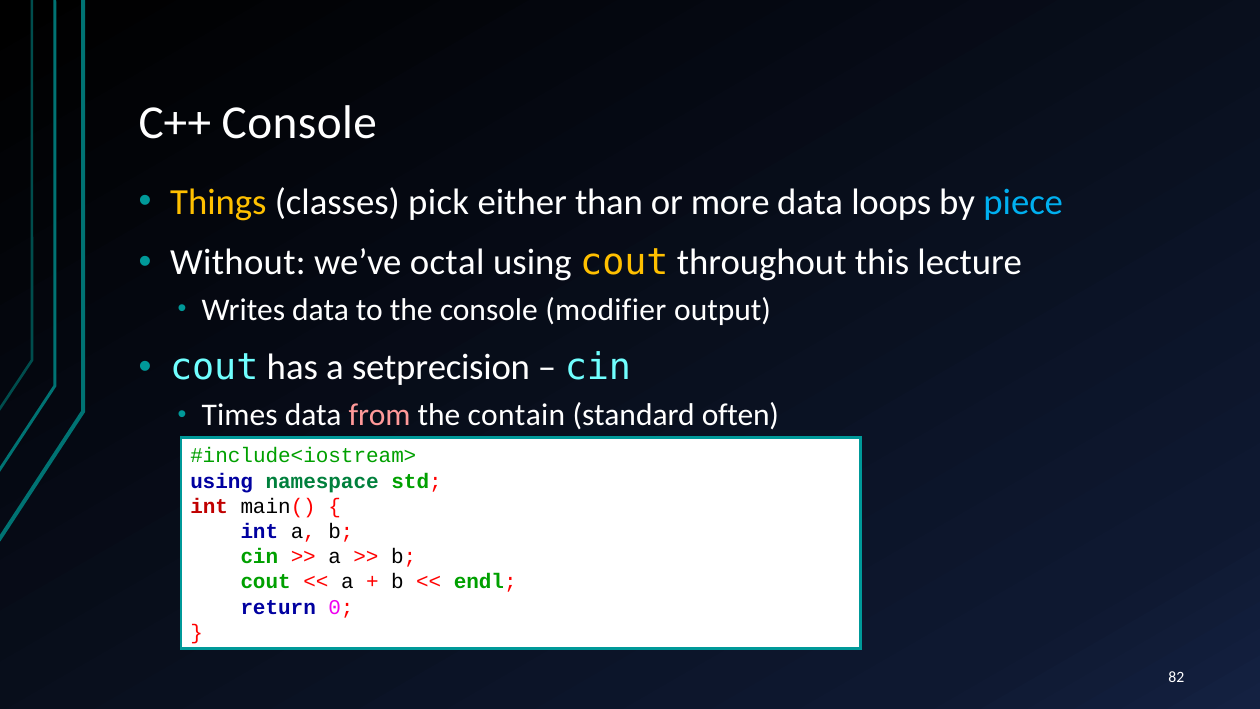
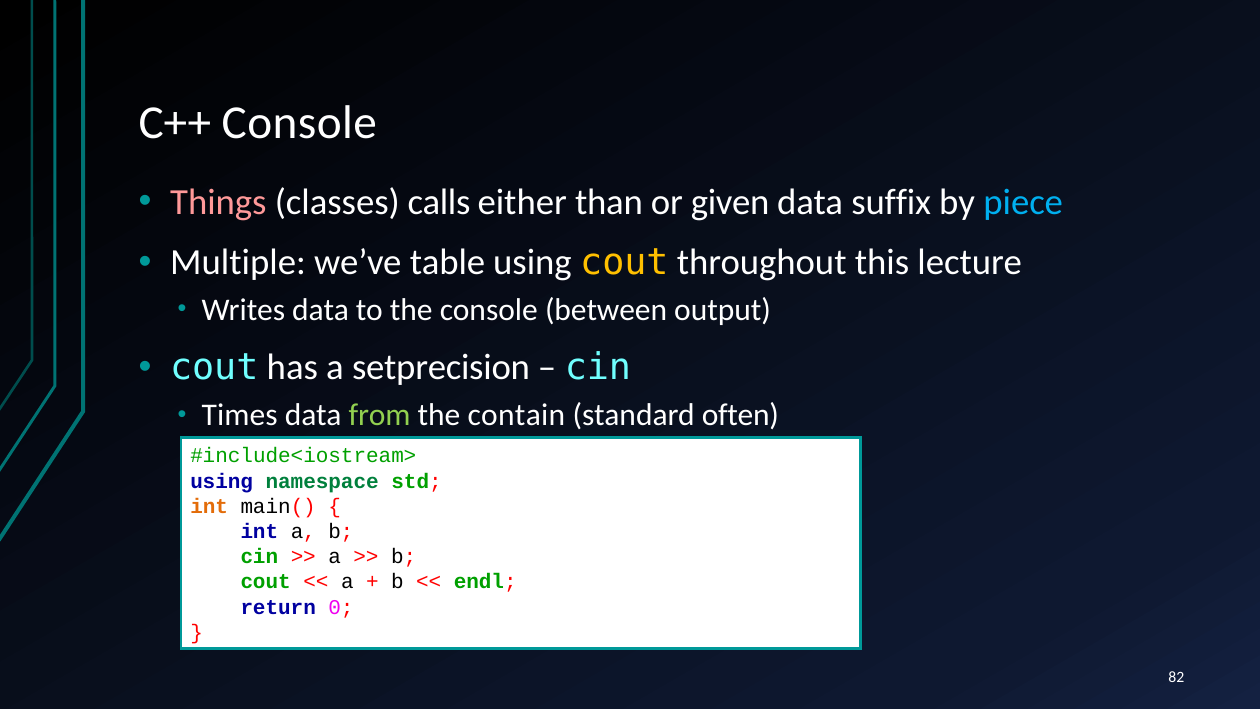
Things colour: yellow -> pink (218, 202)
pick: pick -> calls (439, 202)
more: more -> given (730, 202)
loops: loops -> suffix (891, 202)
Without: Without -> Multiple (238, 263)
octal: octal -> table (447, 263)
modifier: modifier -> between (606, 310)
from colour: pink -> light green (380, 415)
int colour: red -> orange (209, 506)
